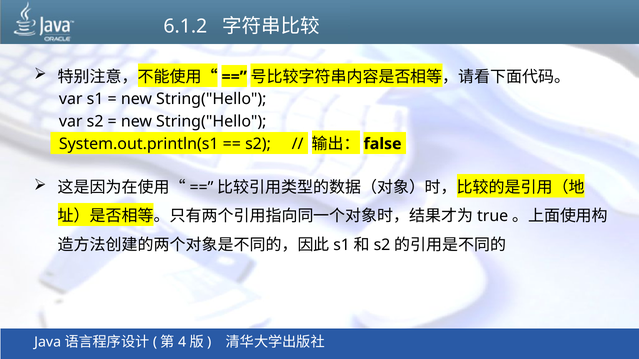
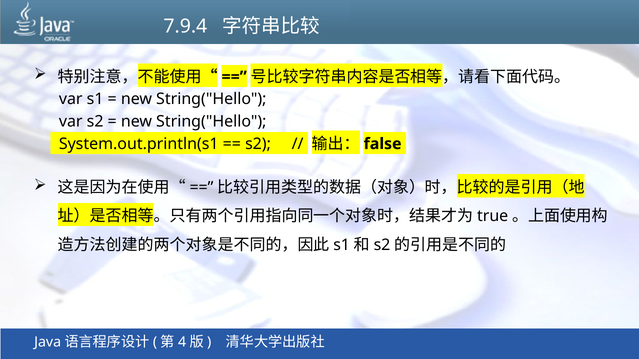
6.1.2: 6.1.2 -> 7.9.4 (185, 26)
